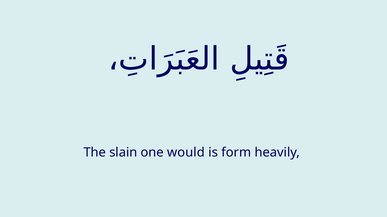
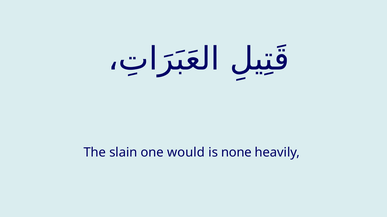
form: form -> none (236, 153)
